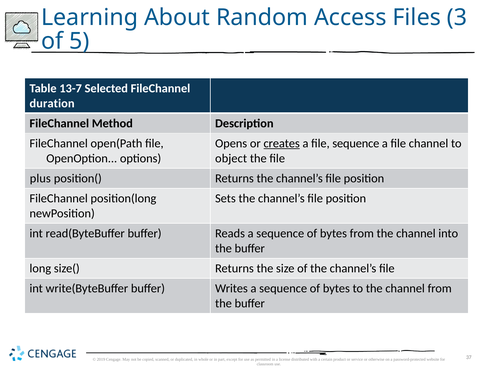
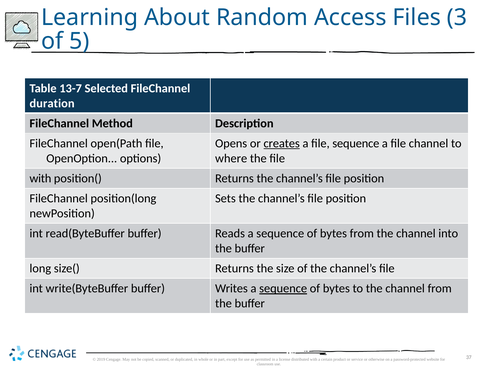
object: object -> where (231, 158)
plus: plus -> with (40, 178)
sequence underline: none -> present (283, 288)
